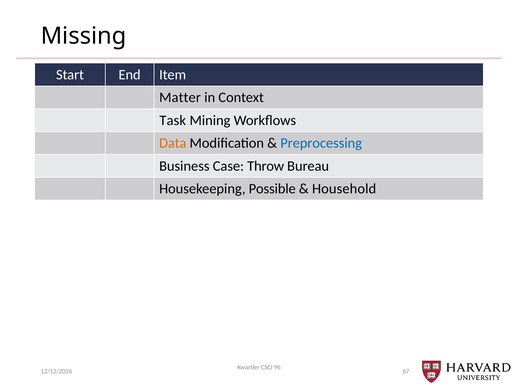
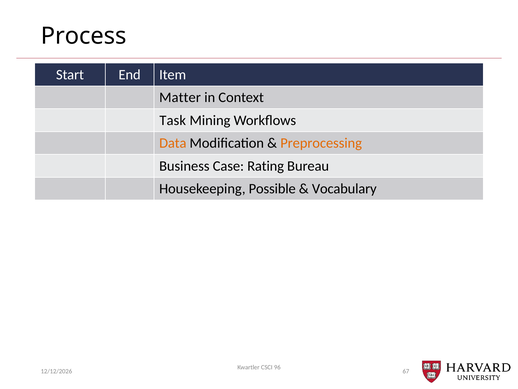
Missing: Missing -> Process (84, 36)
Preprocessing colour: blue -> orange (321, 143)
Throw: Throw -> Rating (266, 166)
Household: Household -> Vocabulary (344, 189)
